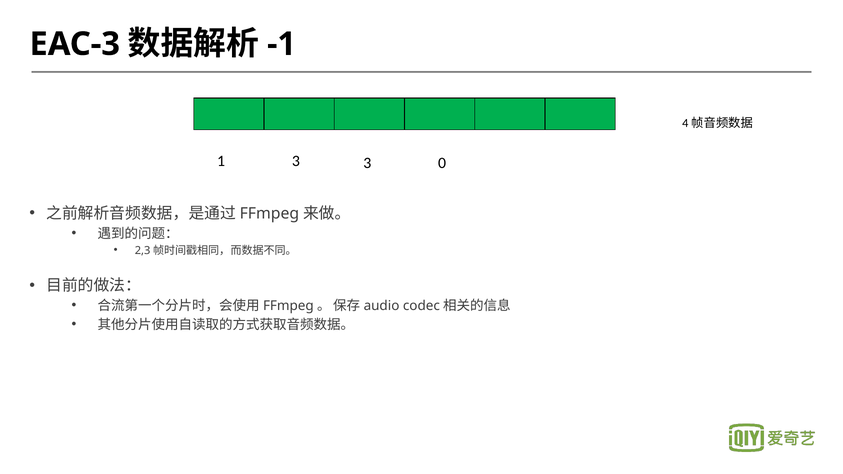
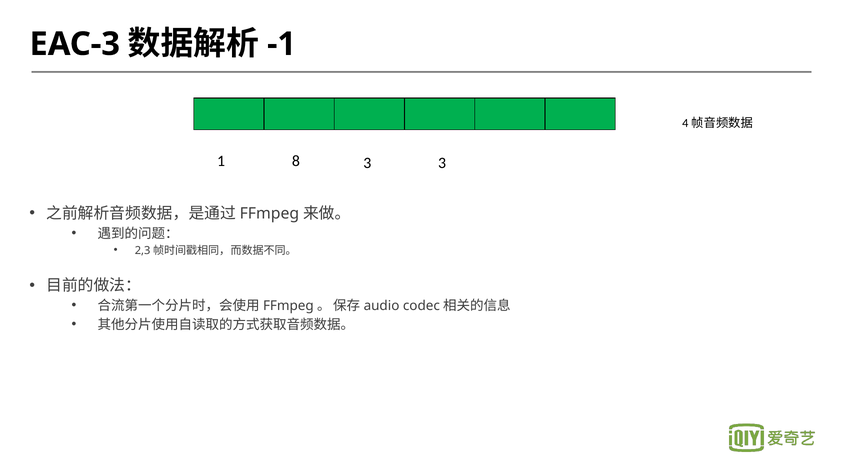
1 3: 3 -> 8 (296, 161)
3 0: 0 -> 3 (442, 163)
